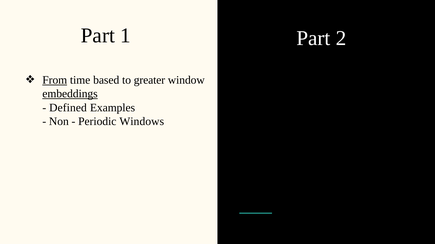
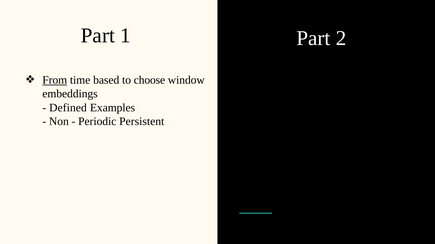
greater: greater -> choose (149, 80)
embeddings underline: present -> none (70, 94)
Windows: Windows -> Persistent (142, 122)
